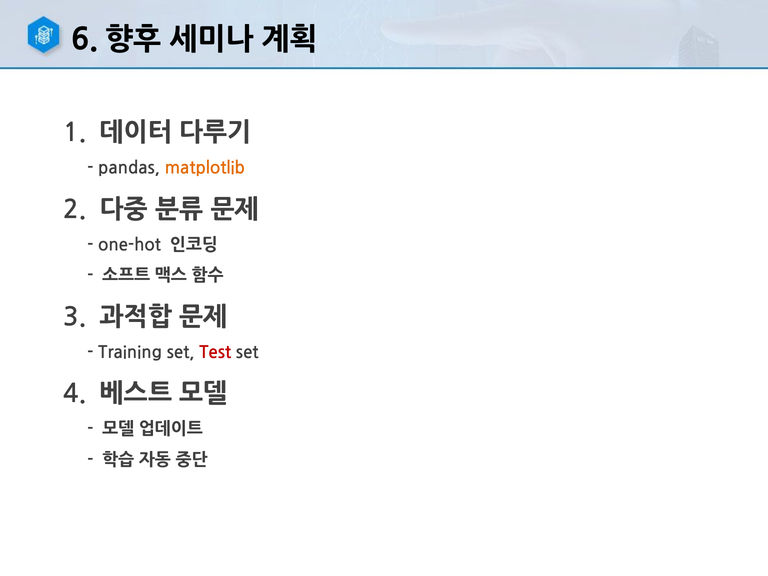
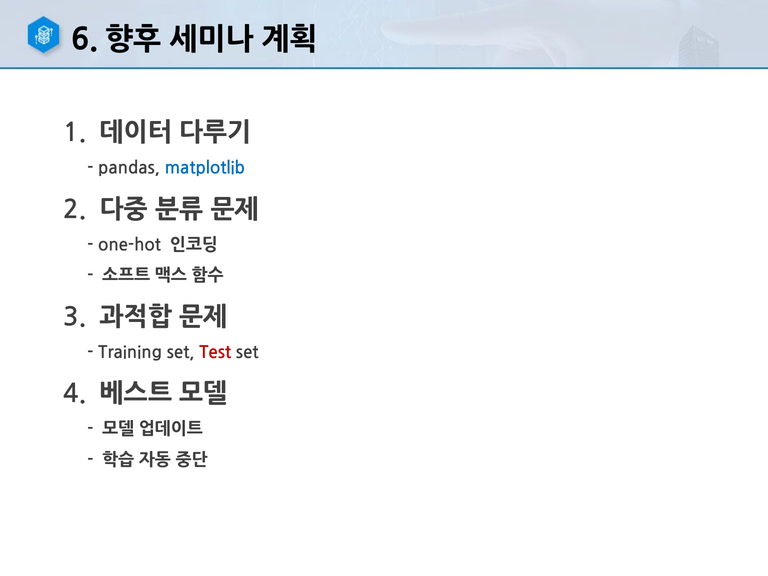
matplotlib colour: orange -> blue (205, 168)
